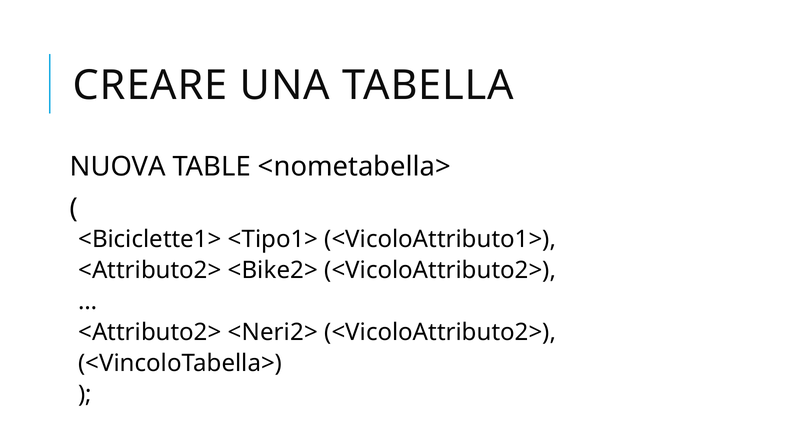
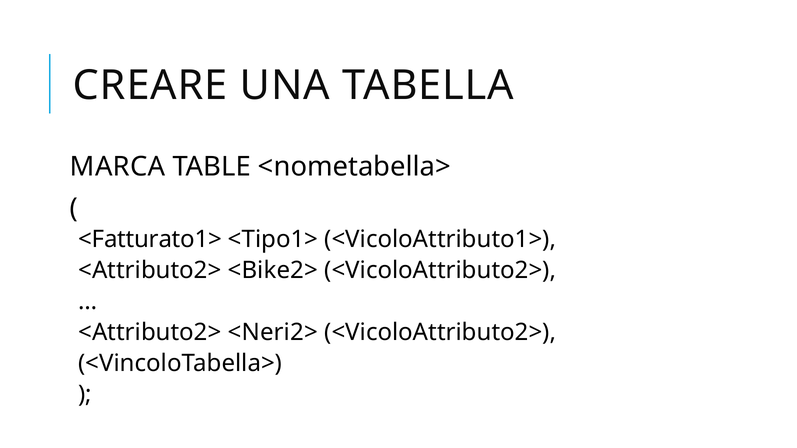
NUOVA: NUOVA -> MARCA (118, 167)
<Biciclette1>: <Biciclette1> -> <Fatturato1> (150, 239)
